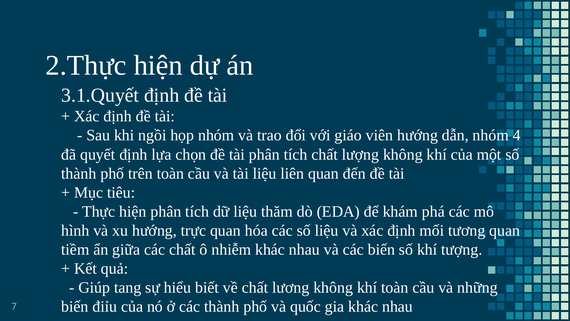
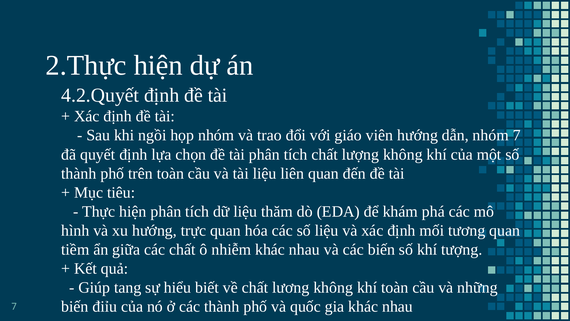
3.1.Quyết: 3.1.Quyết -> 4.2.Quyết (100, 95)
nhóm 4: 4 -> 7 (517, 135)
